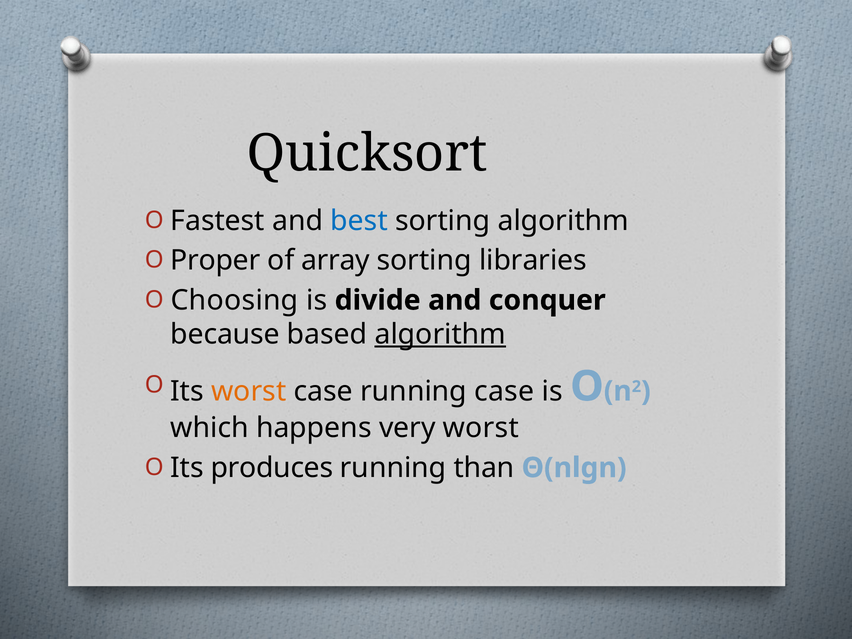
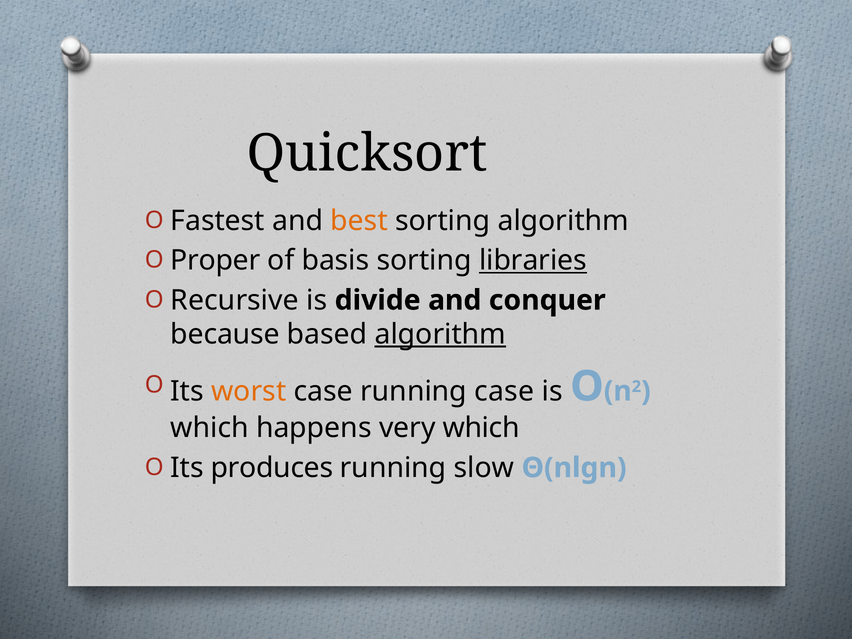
best colour: blue -> orange (359, 221)
array: array -> basis (336, 261)
libraries underline: none -> present (533, 261)
Choosing: Choosing -> Recursive (235, 300)
very worst: worst -> which (481, 428)
than: than -> slow (484, 468)
